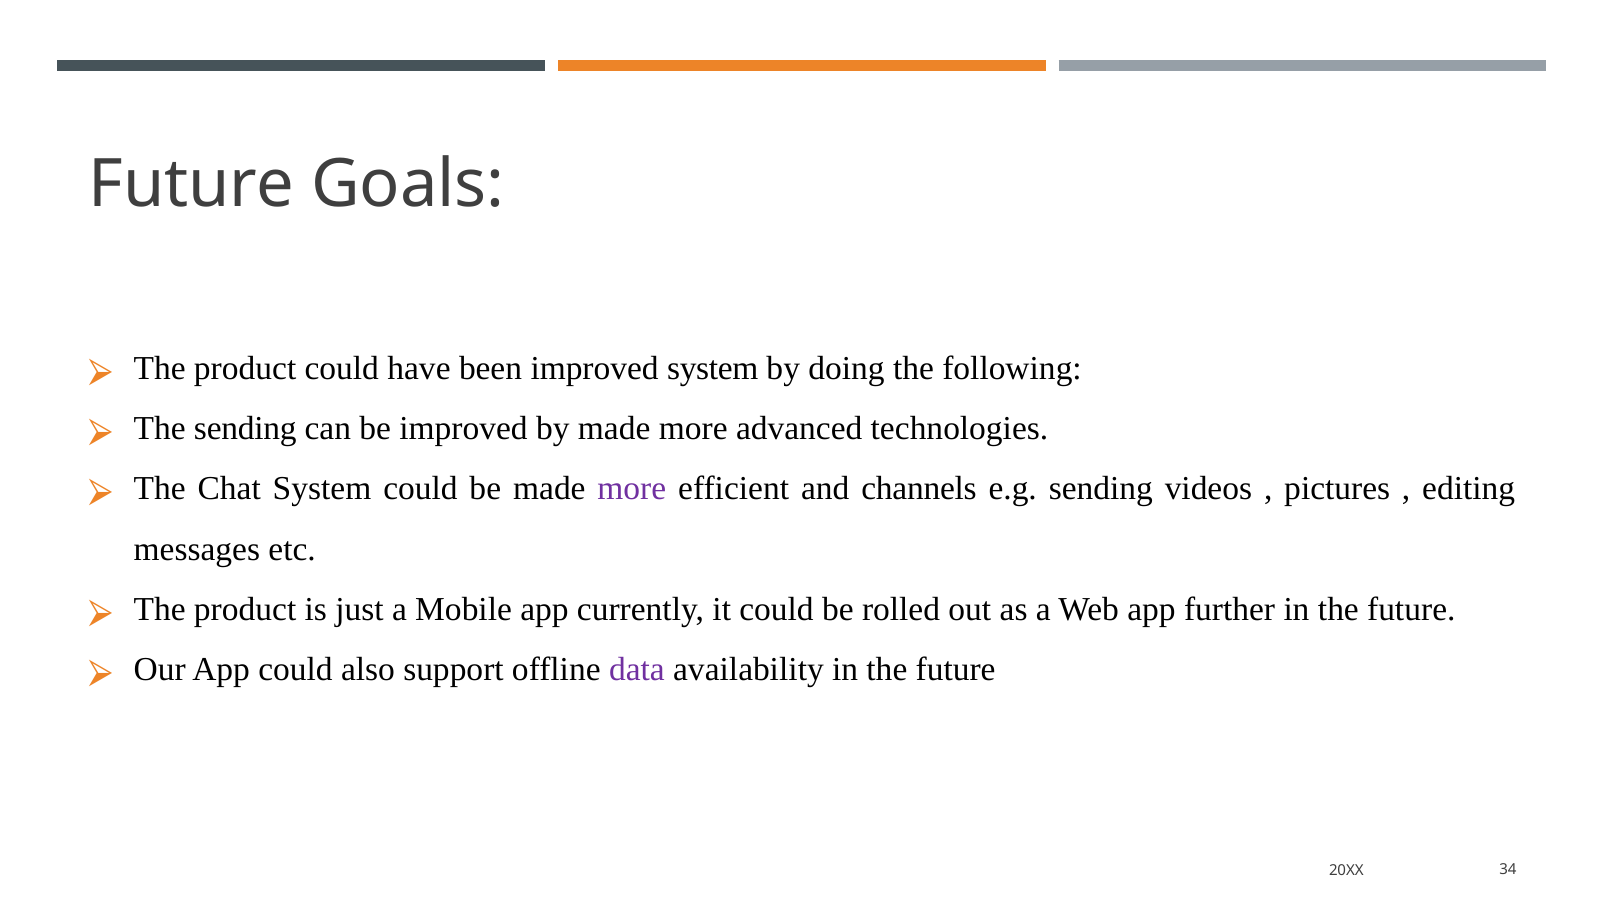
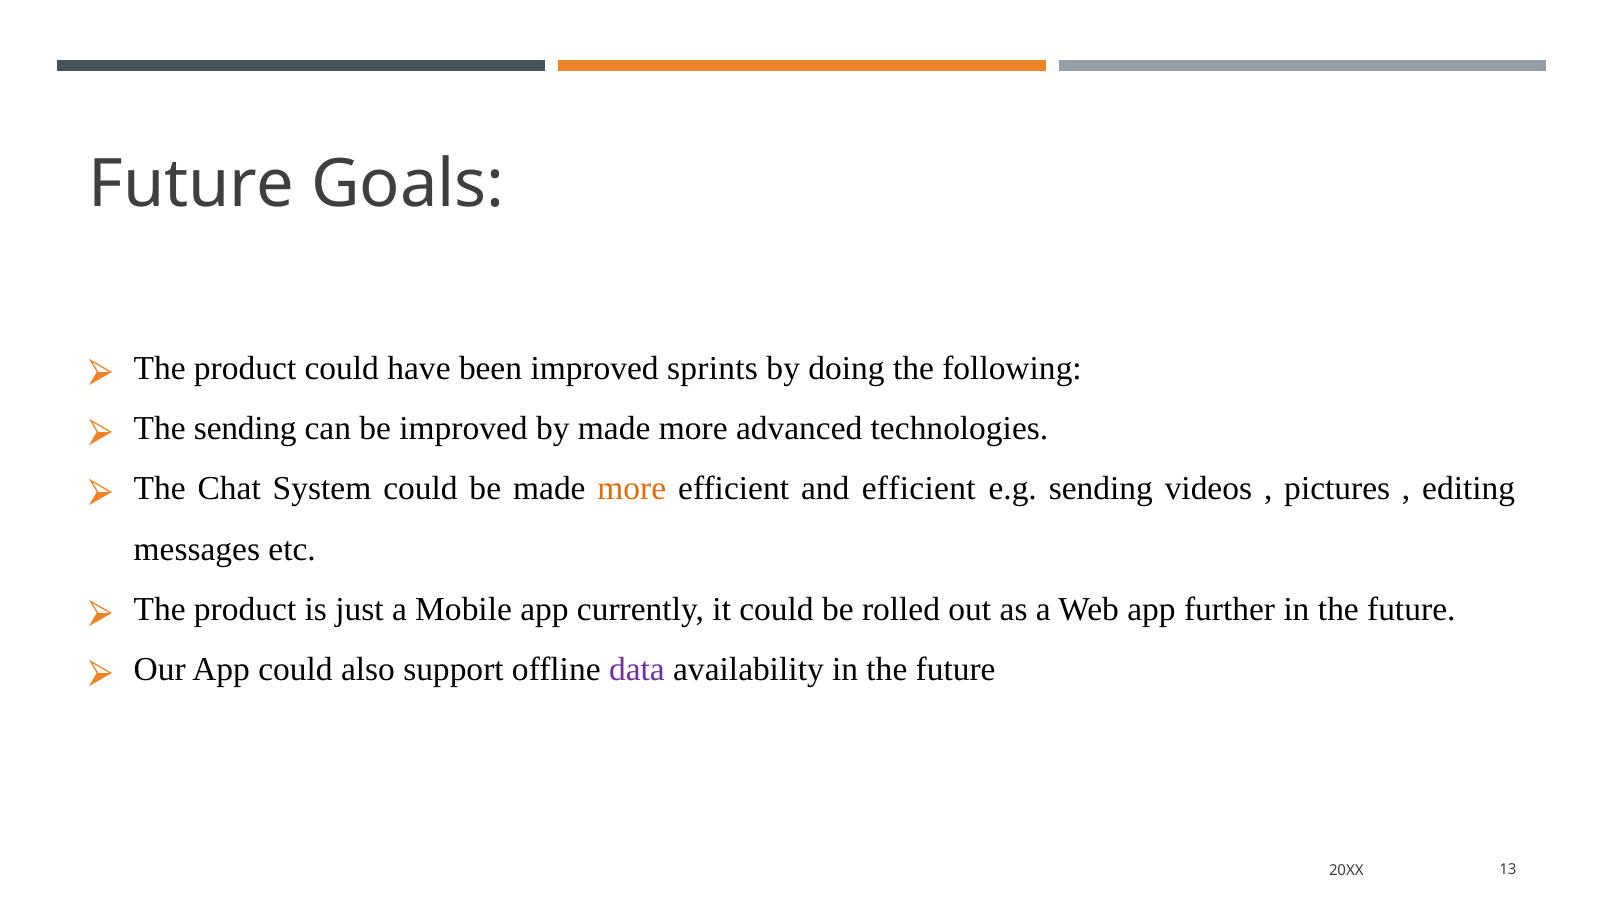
improved system: system -> sprints (712, 368)
more colour: purple -> orange (632, 489)
and channels: channels -> efficient (919, 489)
34: 34 -> 13 (1508, 869)
